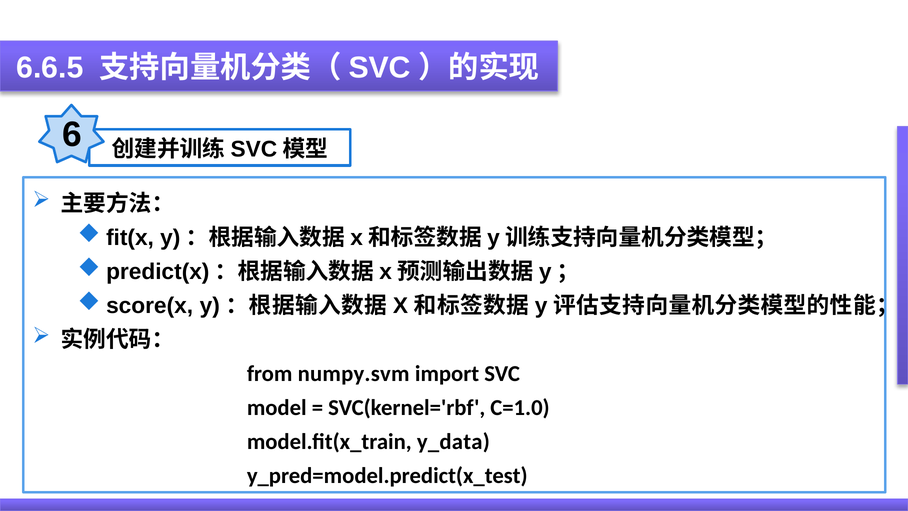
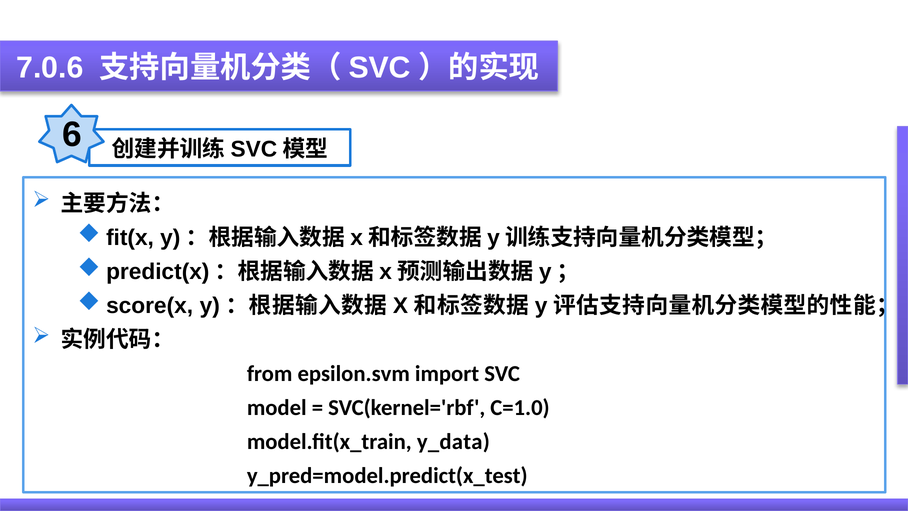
6.6.5: 6.6.5 -> 7.0.6 (50, 68)
numpy.svm: numpy.svm -> epsilon.svm (354, 374)
